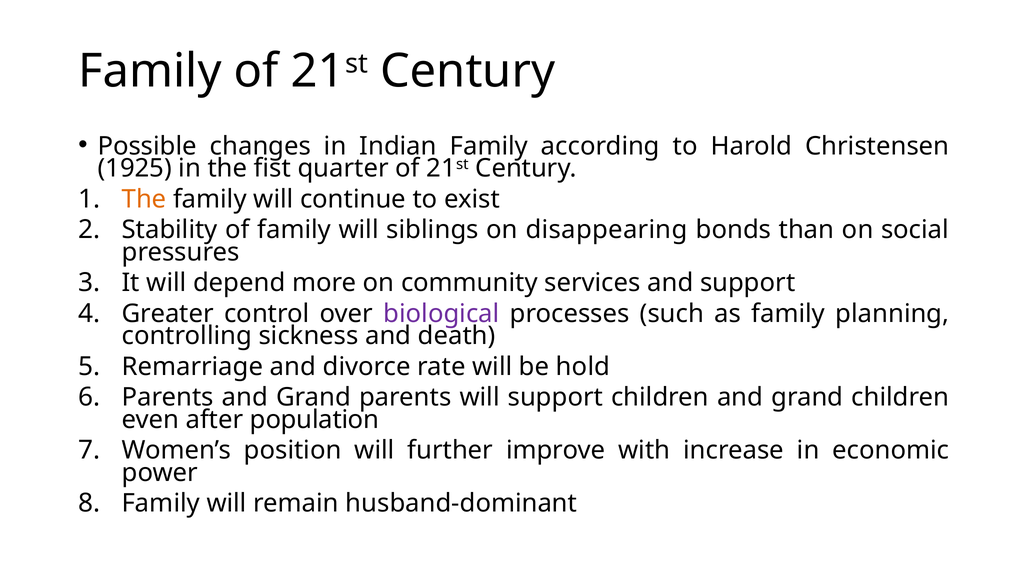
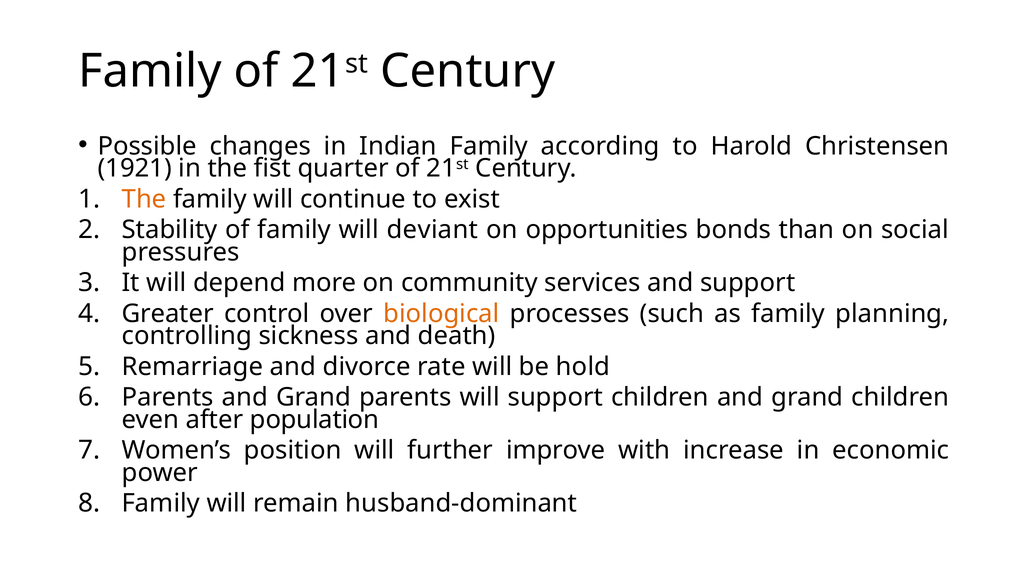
1925: 1925 -> 1921 (135, 169)
siblings: siblings -> deviant (432, 230)
disappearing: disappearing -> opportunities (607, 230)
biological colour: purple -> orange (441, 314)
